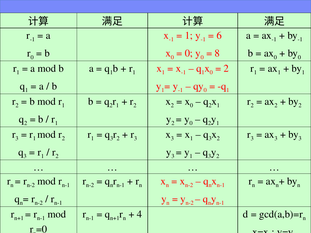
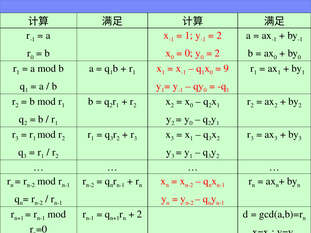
6: 6 -> 2 (219, 36)
8: 8 -> 2 (217, 53)
2: 2 -> 9 (226, 69)
4: 4 -> 2 (139, 214)
